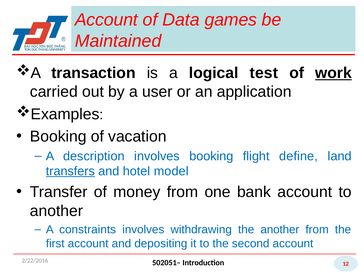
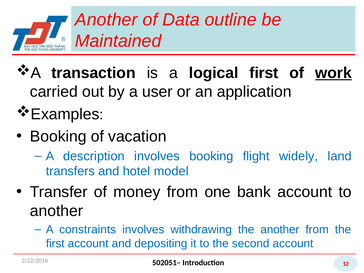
Account: Account -> Another (106, 20)
games: games -> outline (231, 20)
logical test: test -> first (264, 73)
define: define -> widely (299, 156)
transfers underline: present -> none (70, 171)
